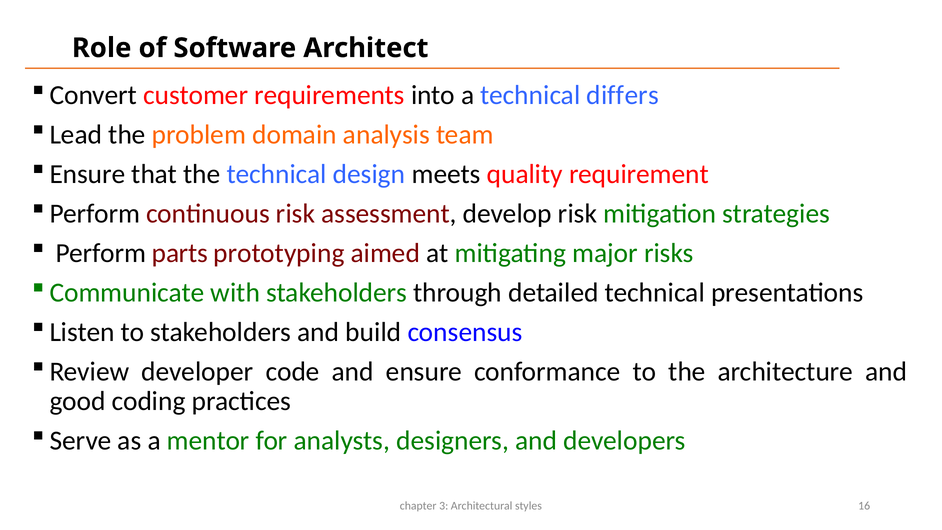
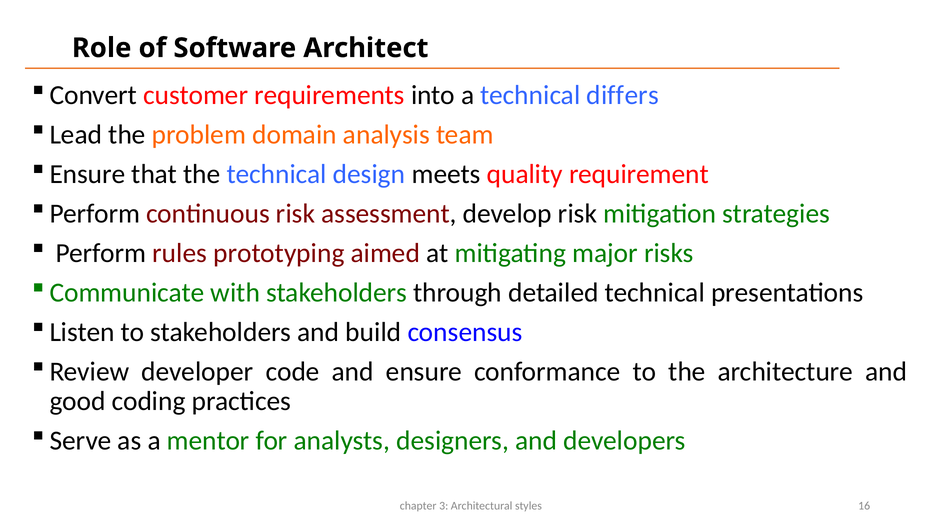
parts: parts -> rules (180, 253)
